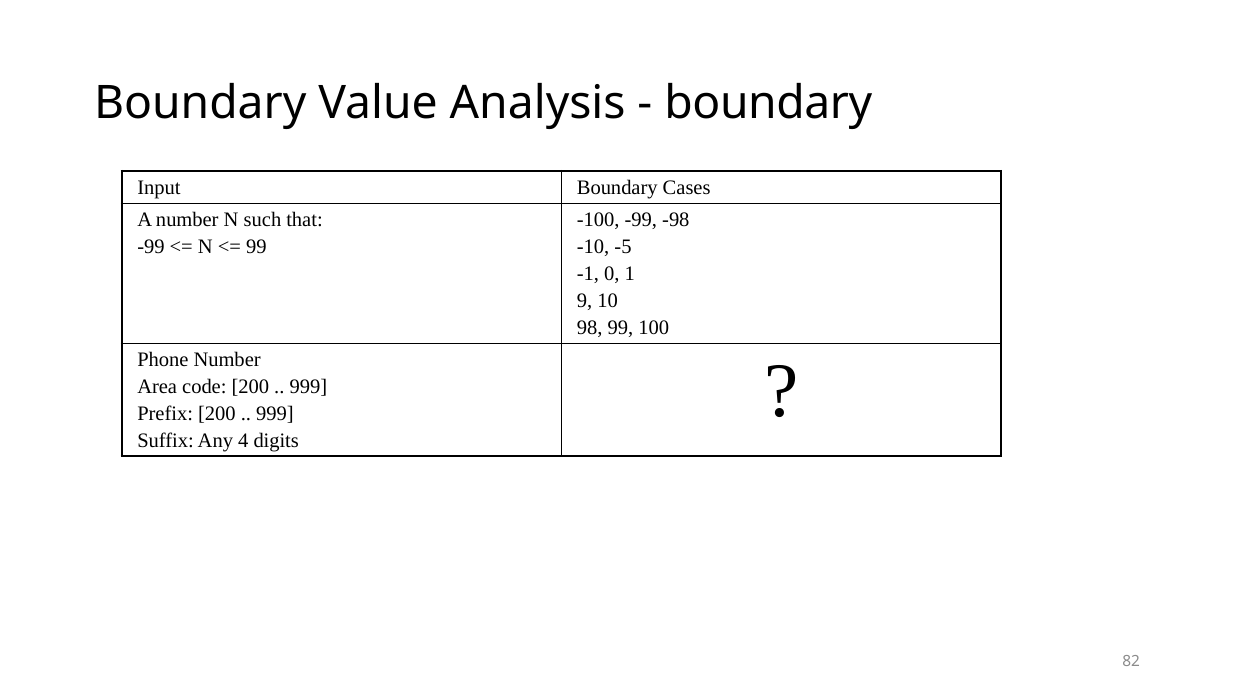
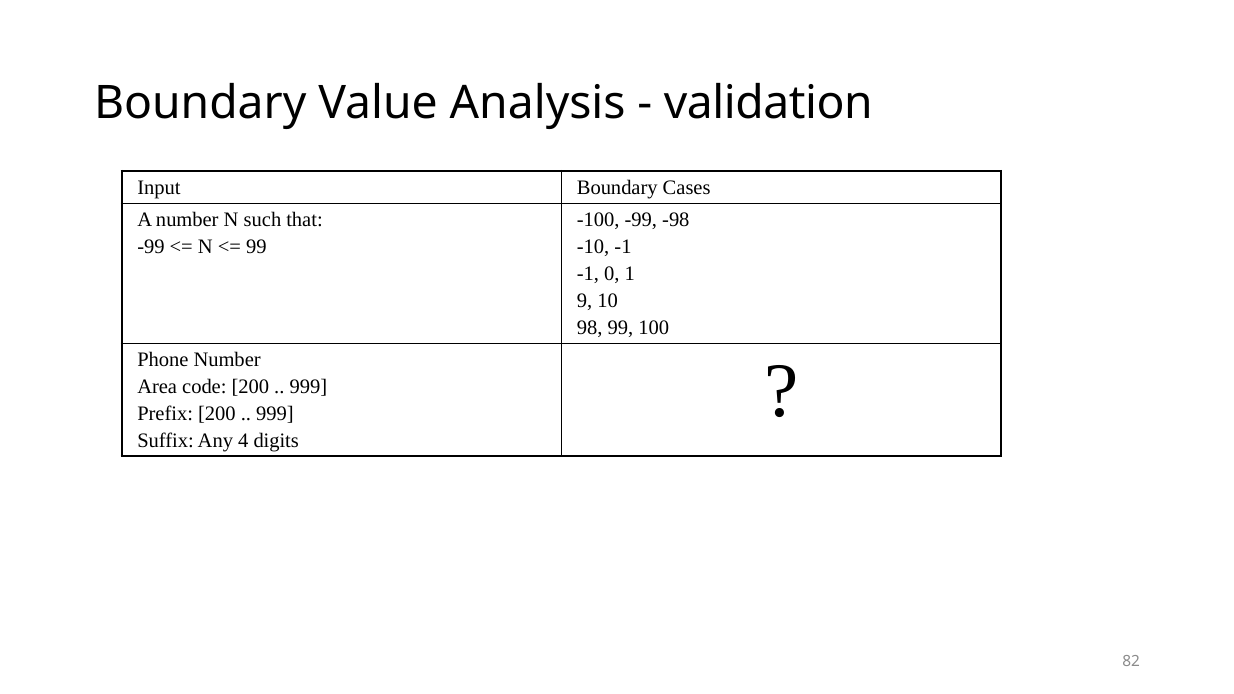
boundary: boundary -> validation (768, 104)
-10 -5: -5 -> -1 (623, 246)
